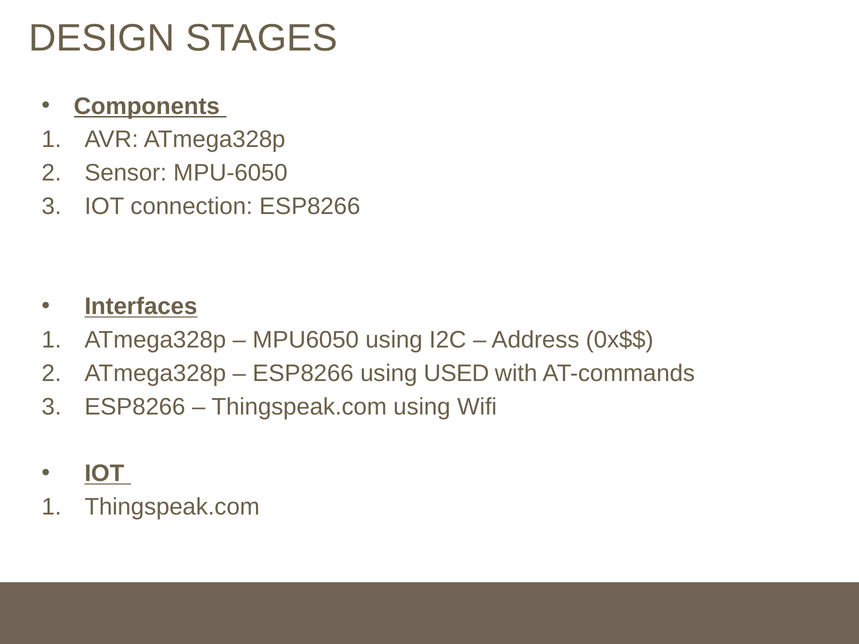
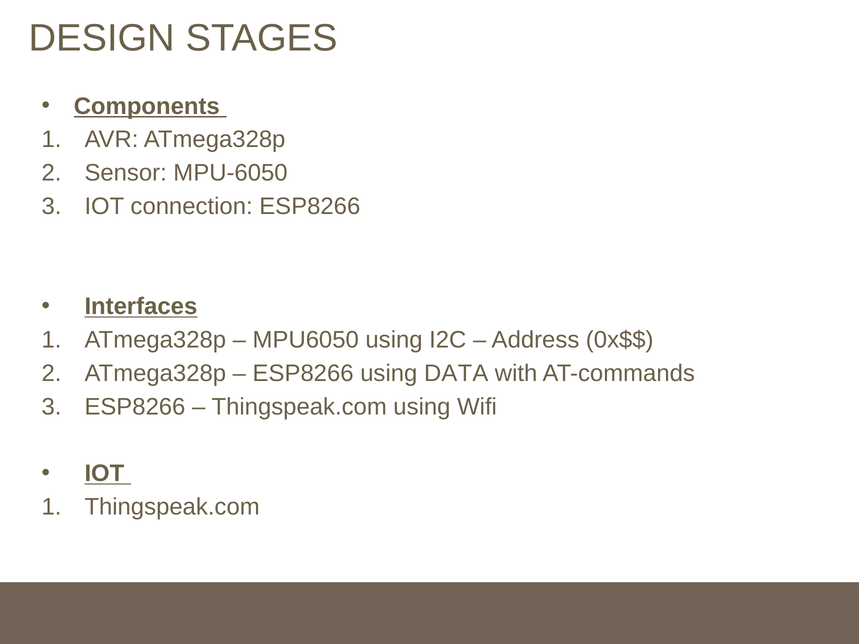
USED: USED -> DATA (456, 373)
